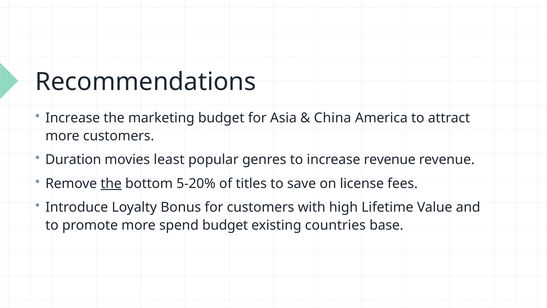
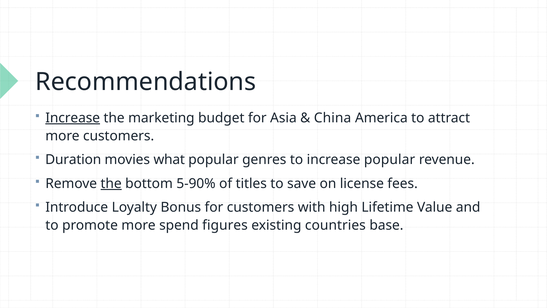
Increase underline: none -> present (73, 118)
least: least -> what (169, 160)
increase revenue: revenue -> popular (390, 160)
5-20%: 5-20% -> 5-90% (196, 183)
spend budget: budget -> figures (225, 225)
